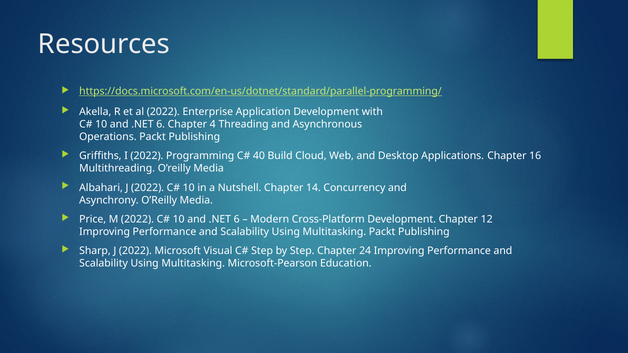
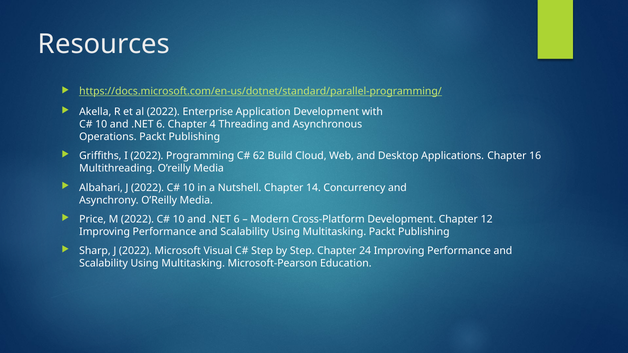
40: 40 -> 62 (259, 156)
